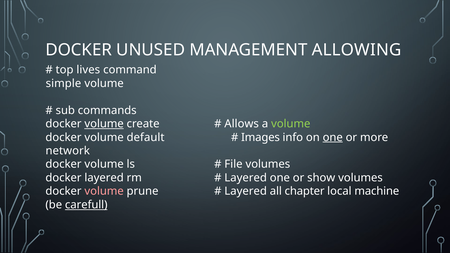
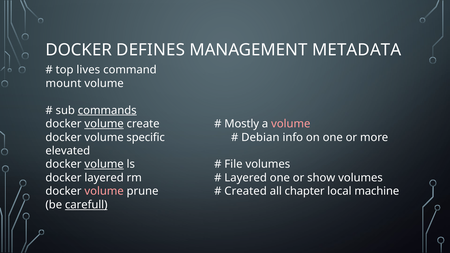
UNUSED: UNUSED -> DEFINES (151, 50)
ALLOWING: ALLOWING -> METADATA (357, 50)
simple: simple -> mount (63, 83)
commands underline: none -> present (107, 110)
Allows: Allows -> Mostly (242, 124)
volume colour: light green -> pink (291, 124)
default: default -> specific (146, 137)
Images: Images -> Debian (260, 137)
one underline: present -> none (333, 137)
network: network -> elevated (68, 151)
volume underline: none -> present (104, 164)
Layered: Layered -> Created (246, 191)
